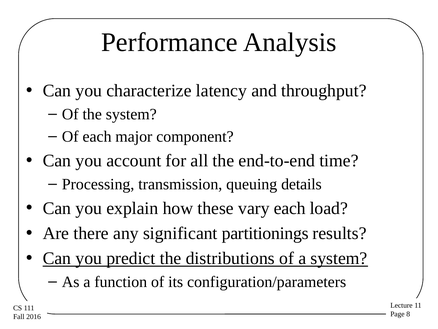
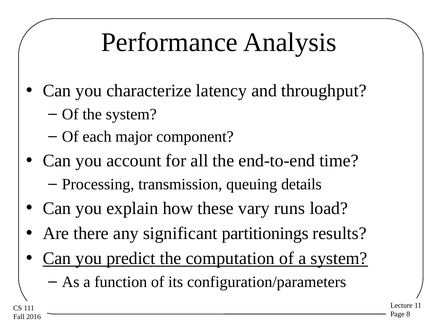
vary each: each -> runs (290, 208)
distributions: distributions -> computation (230, 258)
